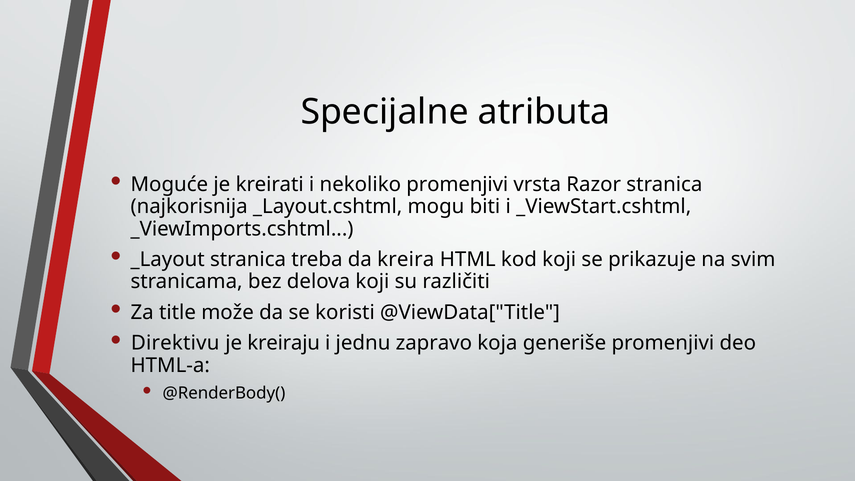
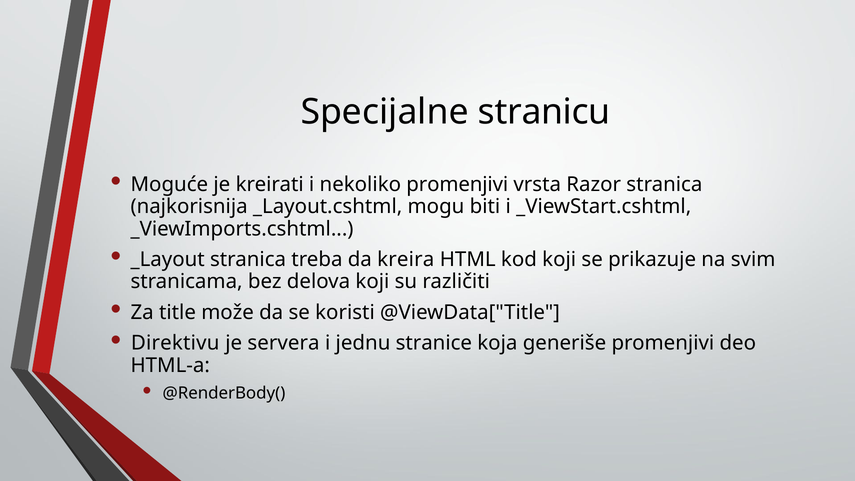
atributa: atributa -> stranicu (544, 112)
kreiraju: kreiraju -> servera (284, 343)
zapravo: zapravo -> stranice (434, 343)
